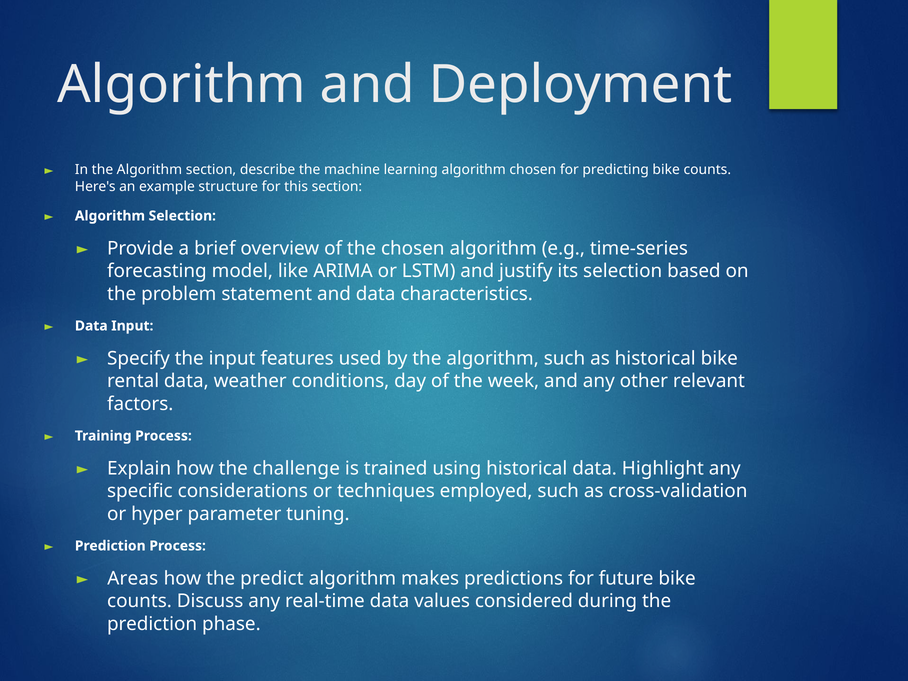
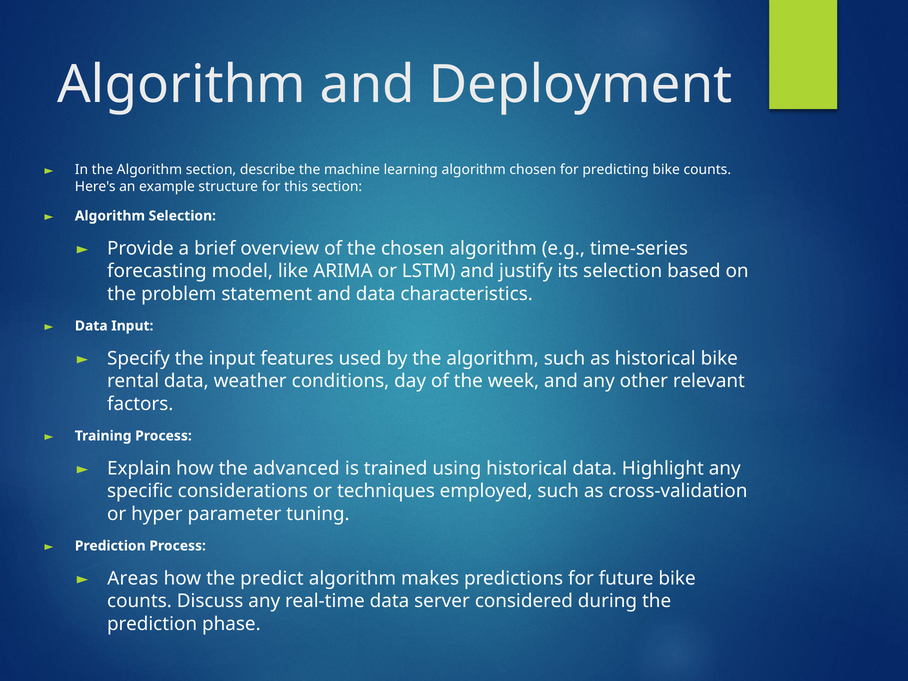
challenge: challenge -> advanced (296, 468)
values: values -> server (442, 601)
